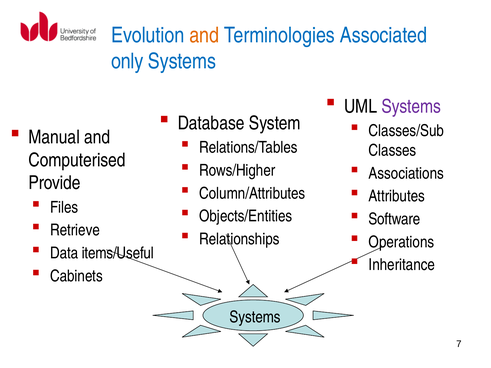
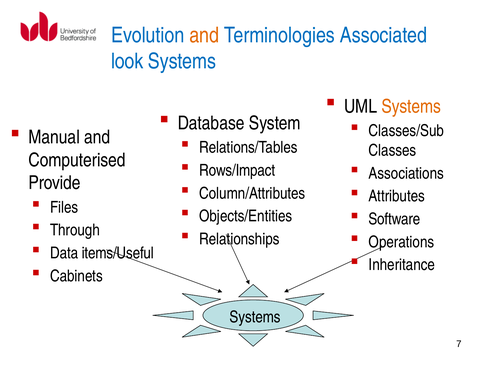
only: only -> look (127, 61)
Systems colour: purple -> orange (411, 106)
Rows/Higher: Rows/Higher -> Rows/Impact (237, 171)
Retrieve: Retrieve -> Through (75, 230)
